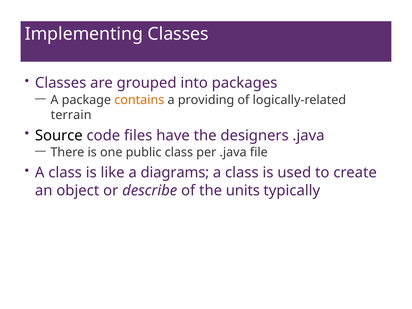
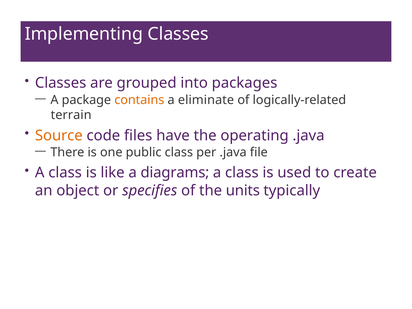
providing: providing -> eliminate (206, 100)
Source colour: black -> orange (59, 135)
designers: designers -> operating (255, 135)
describe: describe -> specifies (150, 191)
